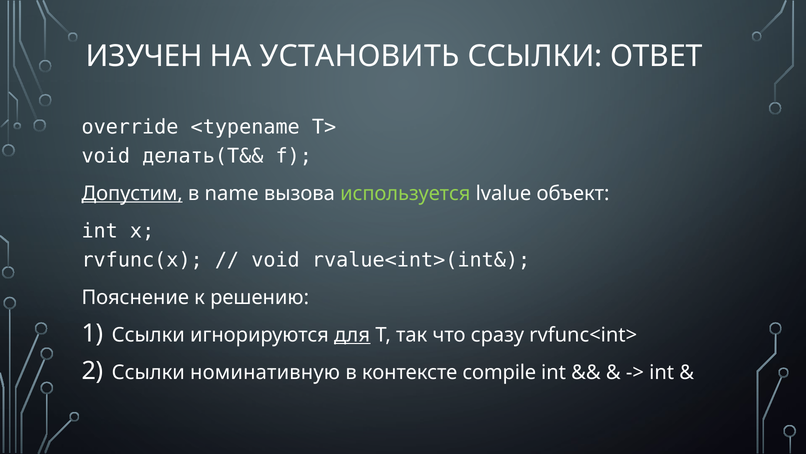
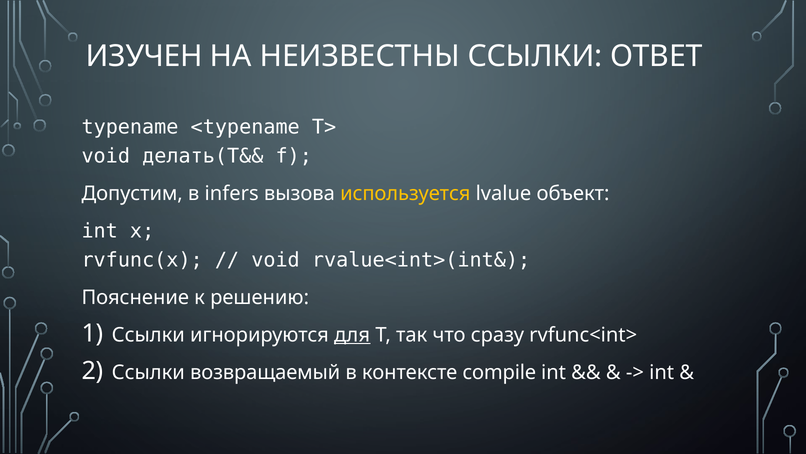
УСТАНОВИТЬ: УСТАНОВИТЬ -> НЕИЗВЕСТНЫ (360, 56)
override: override -> typename (130, 127)
Допустим underline: present -> none (132, 193)
name: name -> infers (232, 193)
используется colour: light green -> yellow (405, 193)
номинативную: номинативную -> возвращаемый (265, 372)
